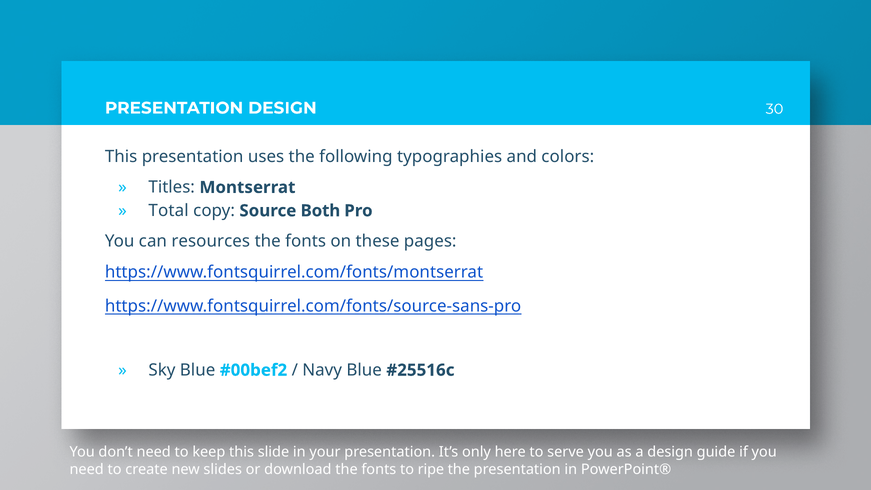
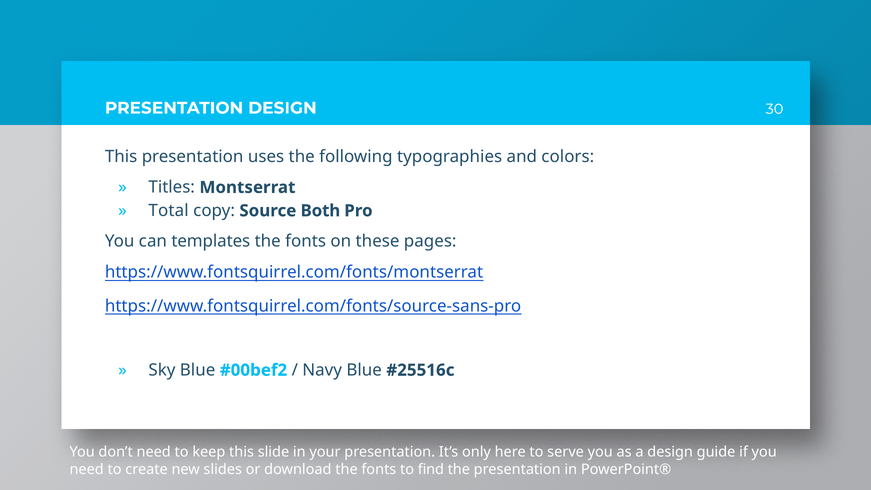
resources: resources -> templates (211, 241)
ripe: ripe -> find (431, 469)
